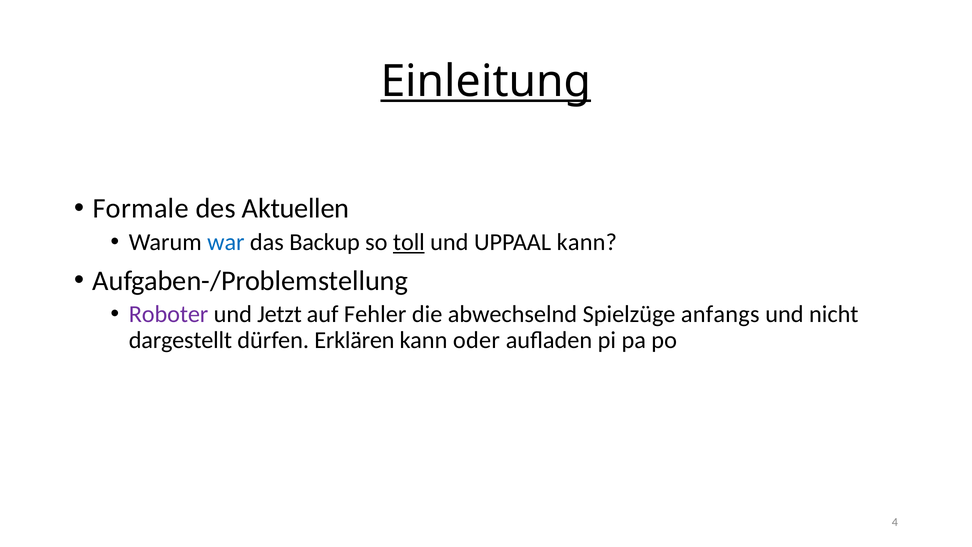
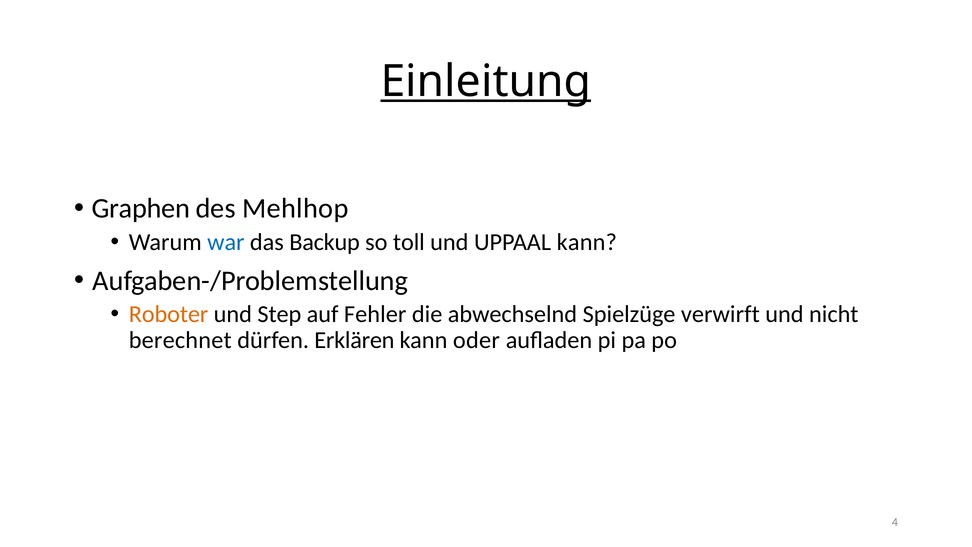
Formale: Formale -> Graphen (141, 209)
Aktuellen: Aktuellen -> Mehlhop (295, 209)
toll underline: present -> none (409, 242)
Roboter colour: purple -> orange (169, 314)
Jetzt: Jetzt -> Step (279, 314)
anfangs: anfangs -> verwirft (720, 314)
dargestellt: dargestellt -> berechnet (180, 340)
